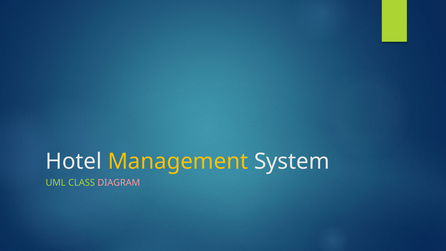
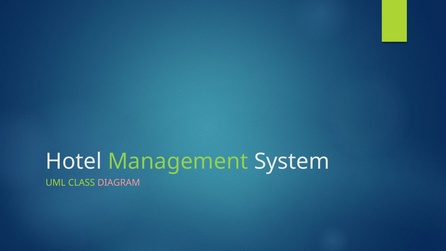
Management colour: yellow -> light green (178, 161)
